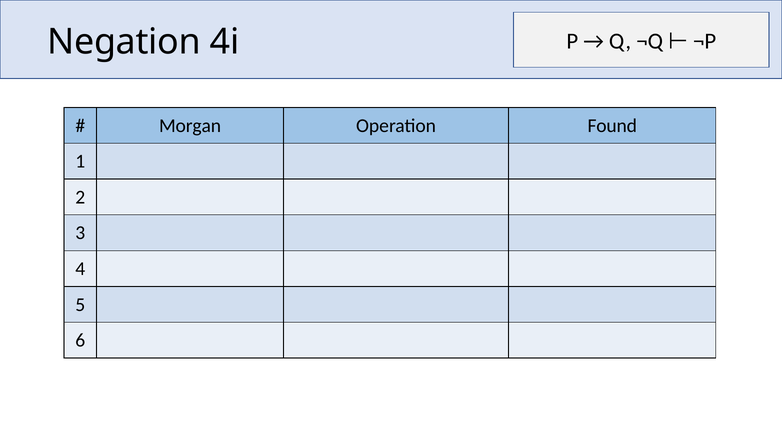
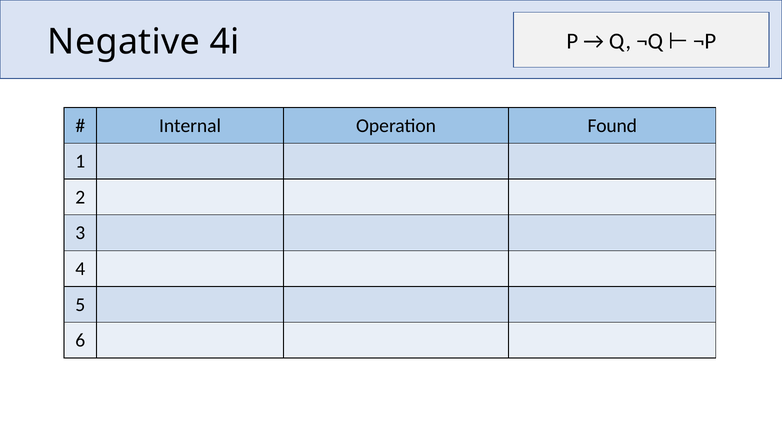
Negation: Negation -> Negative (124, 42)
Morgan: Morgan -> Internal (190, 126)
